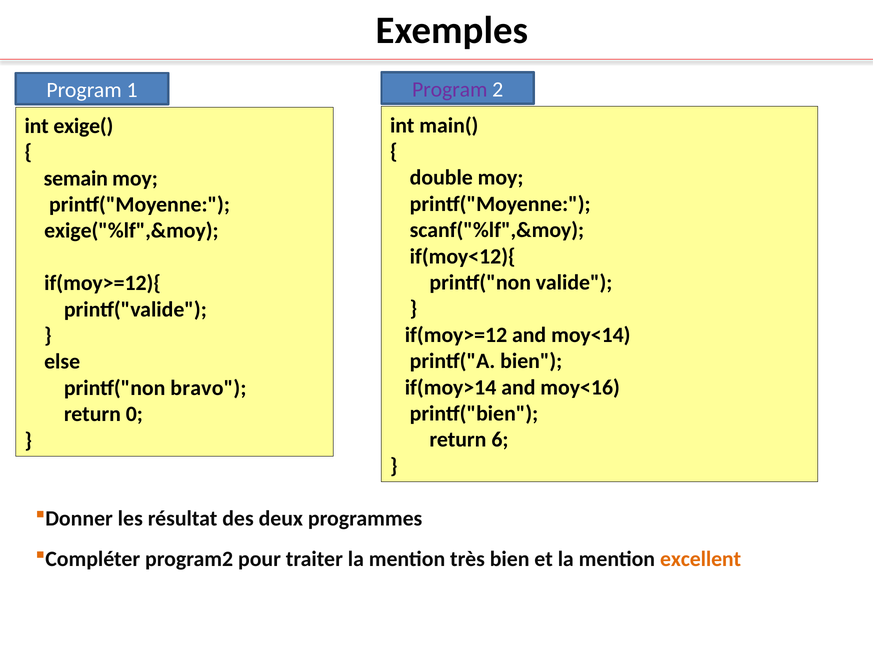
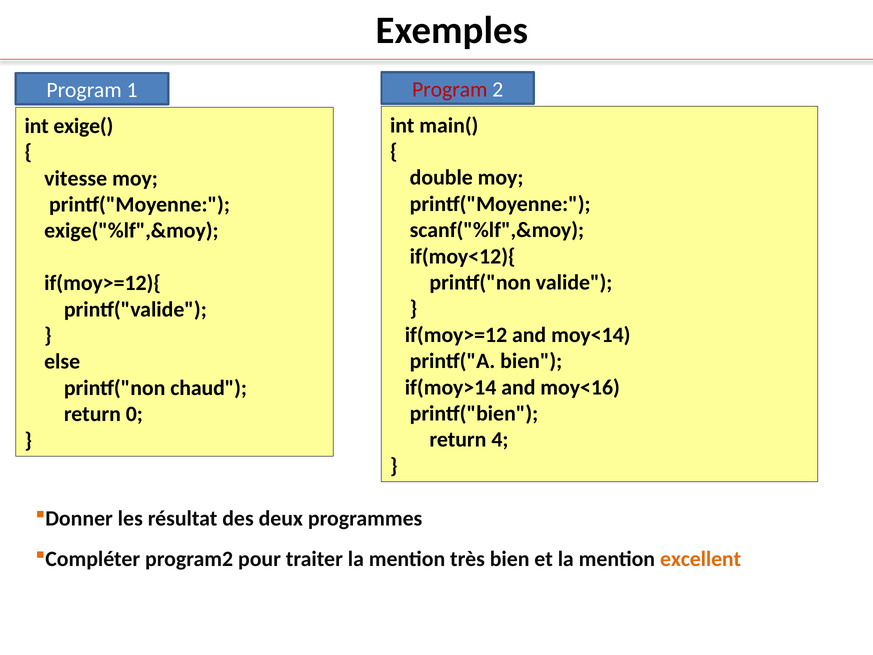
Program colour: purple -> red (450, 89)
semain: semain -> vitesse (76, 178)
bravo: bravo -> chaud (209, 388)
6: 6 -> 4 (500, 440)
